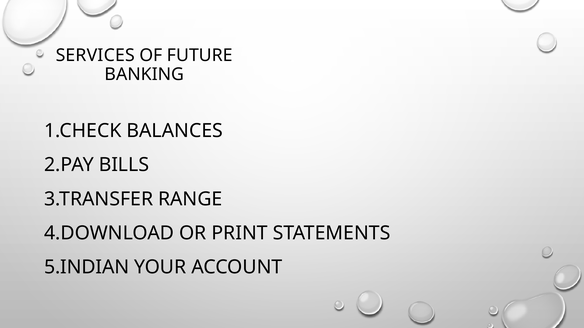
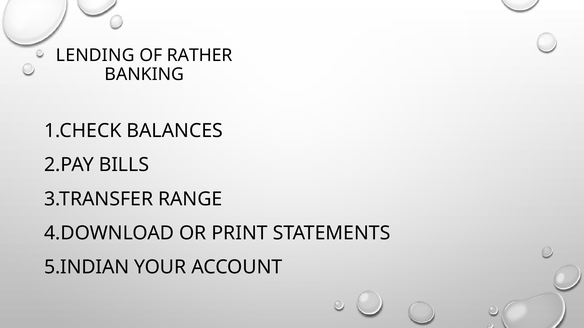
SERVICES: SERVICES -> LENDING (95, 55)
FUTURE: FUTURE -> RATHER (200, 55)
